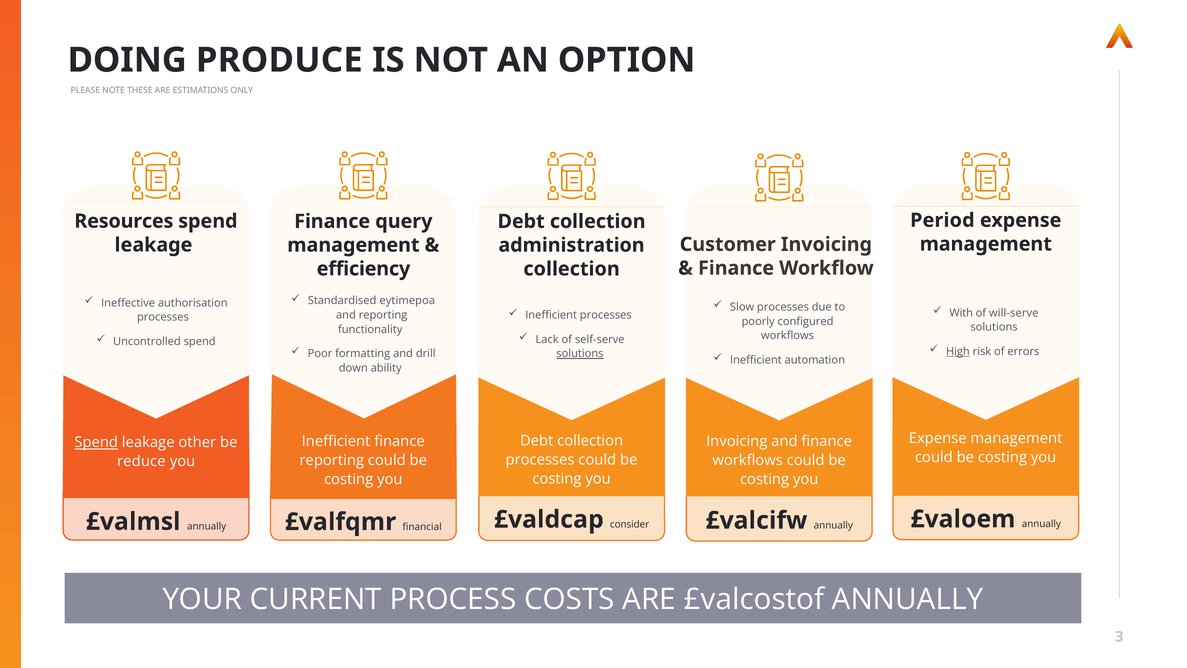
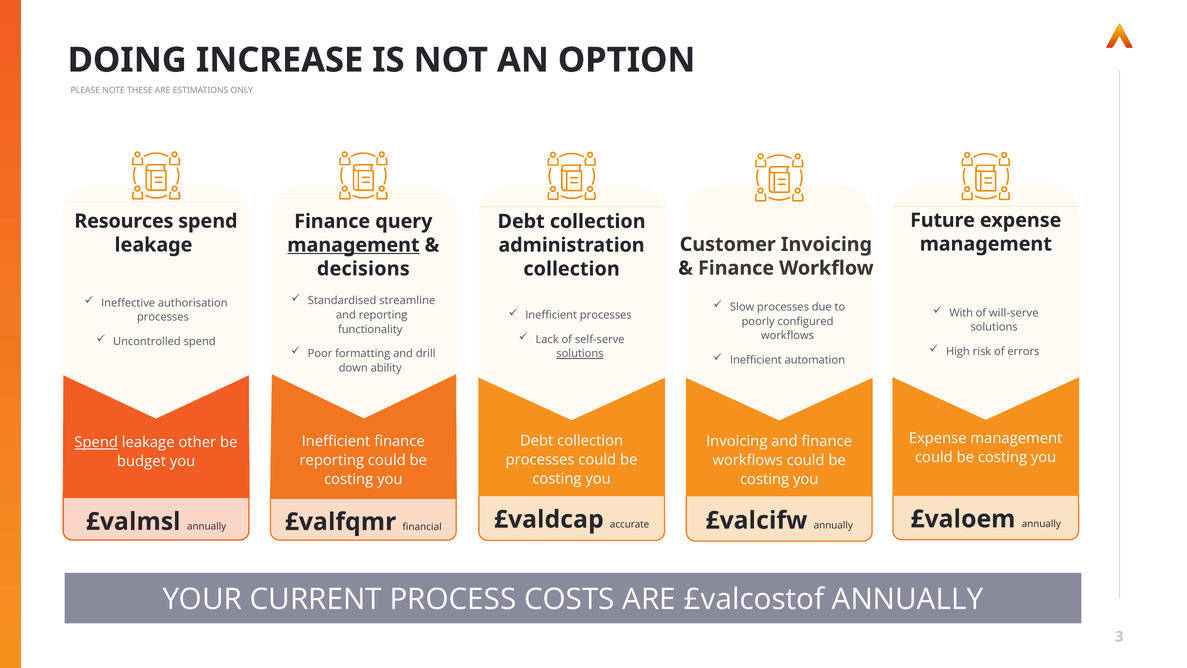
PRODUCE: PRODUCE -> INCREASE (280, 60)
Period: Period -> Future (943, 220)
management underline: none -> present (353, 245)
efficiency: efficiency -> decisions (363, 269)
eytimepoa: eytimepoa -> streamline (407, 301)
High underline: present -> none (958, 351)
reduce: reduce -> budget (141, 461)
consider: consider -> accurate (630, 524)
